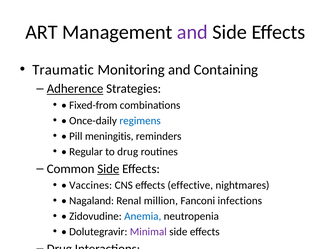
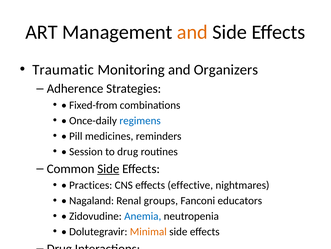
and colour: purple -> orange (192, 32)
Containing: Containing -> Organizers (226, 69)
Adherence underline: present -> none (75, 88)
Pill meningitis: meningitis -> medicines (109, 136)
Regular: Regular -> Session (86, 151)
Vaccines: Vaccines -> Practices (91, 185)
million: million -> groups (161, 200)
infections: infections -> educators (240, 200)
Minimal colour: purple -> orange (148, 231)
